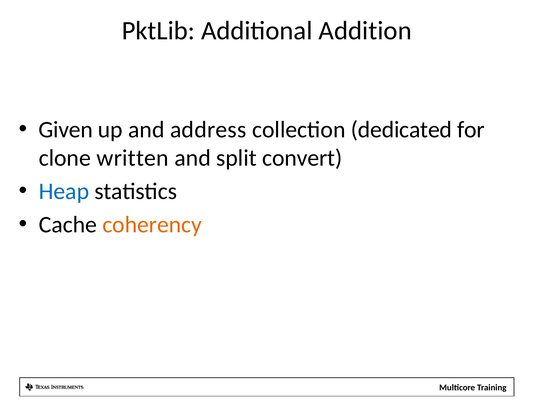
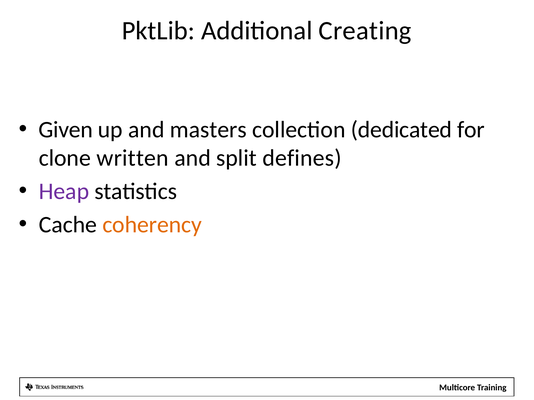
Addition: Addition -> Creating (365, 31)
address: address -> masters (208, 130)
convert: convert -> defines (302, 158)
Heap colour: blue -> purple (64, 192)
